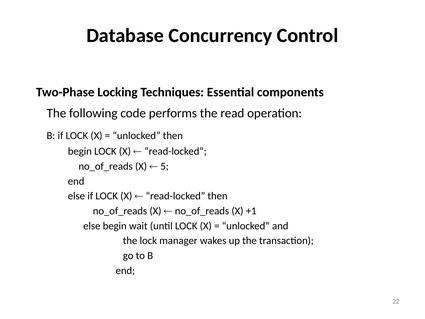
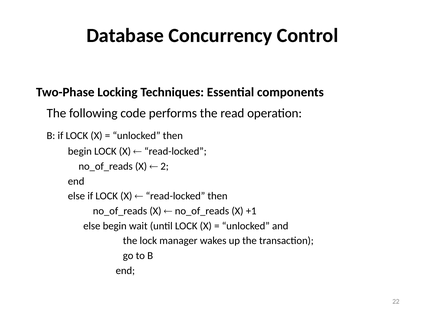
5: 5 -> 2 (165, 166)
